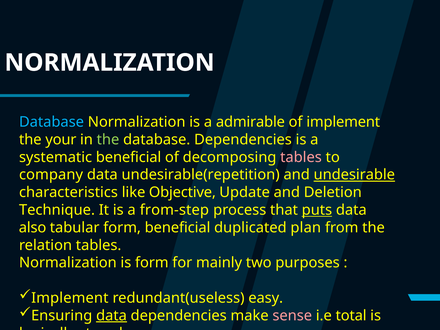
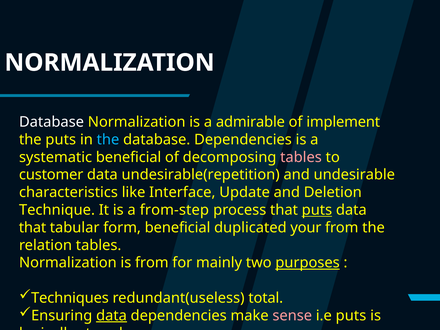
Database colour: light blue -> white (51, 122)
the your: your -> puts (61, 140)
the colour: light green -> light blue (108, 140)
company: company -> customer (51, 175)
undesirable underline: present -> none (354, 175)
Objective: Objective -> Interface (182, 192)
also: also -> that (33, 228)
plan: plan -> your (306, 228)
is form: form -> from (152, 263)
purposes underline: none -> present (308, 263)
Implement: Implement -> Techniques (70, 298)
easy: easy -> total (266, 298)
i.e total: total -> puts (351, 316)
